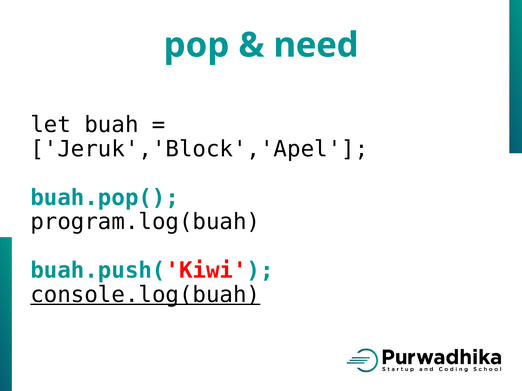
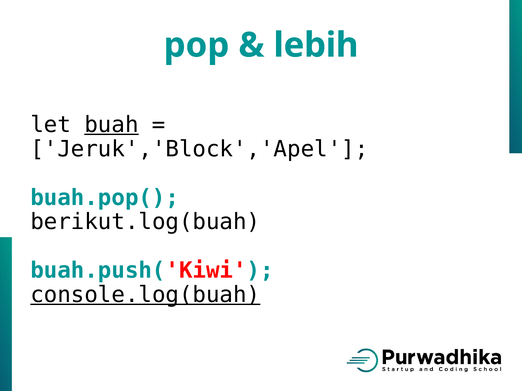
need: need -> lebih (316, 45)
buah underline: none -> present (112, 125)
program.log(buah: program.log(buah -> berikut.log(buah (145, 222)
